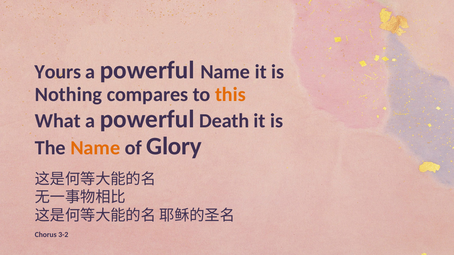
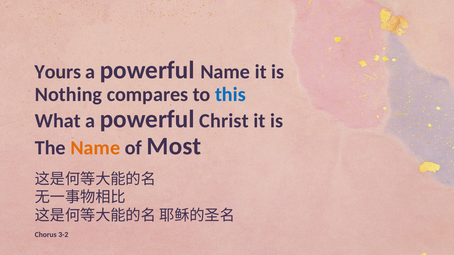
this colour: orange -> blue (230, 95)
Death: Death -> Christ (224, 121)
Glory: Glory -> Most (174, 146)
